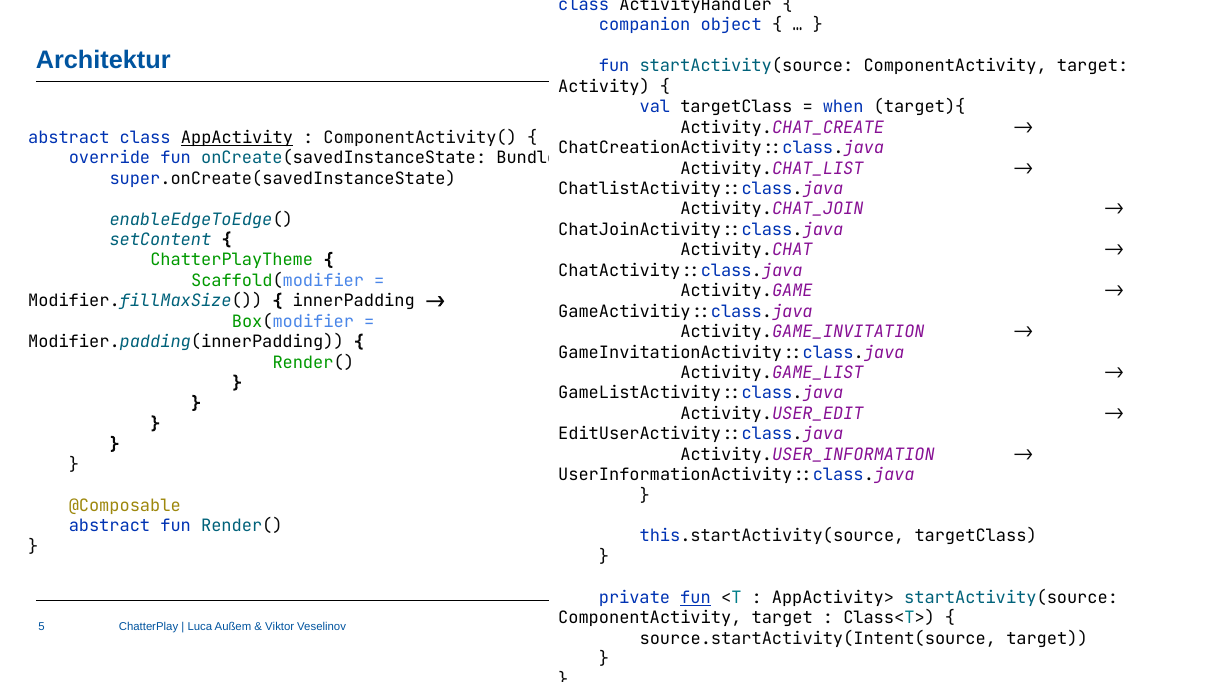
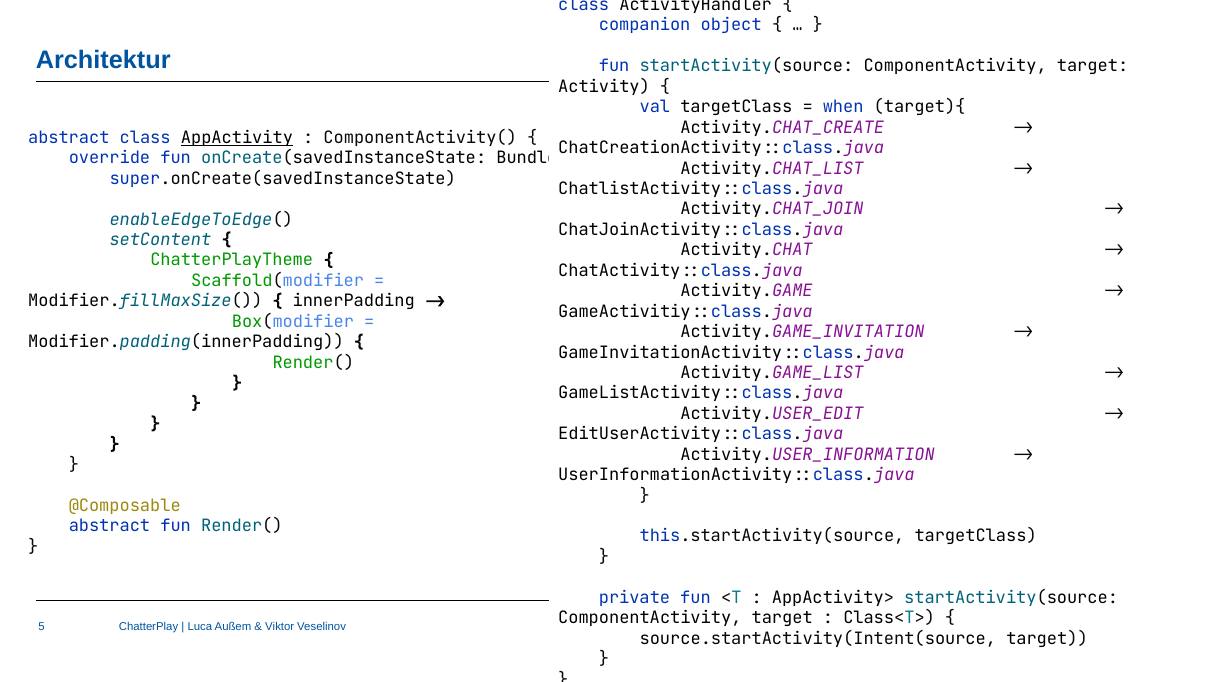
fun underline: present -> none (696, 598)
